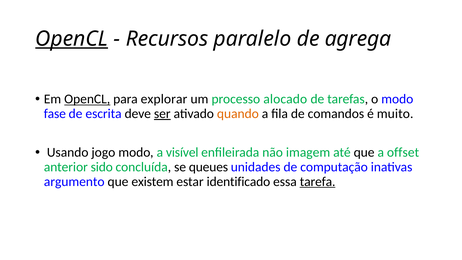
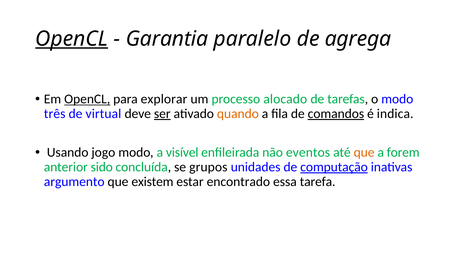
Recursos: Recursos -> Garantia (167, 39)
fase: fase -> três (55, 114)
escrita: escrita -> virtual (103, 114)
comandos underline: none -> present (336, 114)
muito: muito -> indica (395, 114)
imagem: imagem -> eventos (308, 152)
que colour: black -> orange (364, 152)
offset: offset -> forem (403, 152)
queues: queues -> grupos (208, 167)
computação underline: none -> present (334, 167)
identificado: identificado -> encontrado (238, 182)
tarefa underline: present -> none (318, 182)
